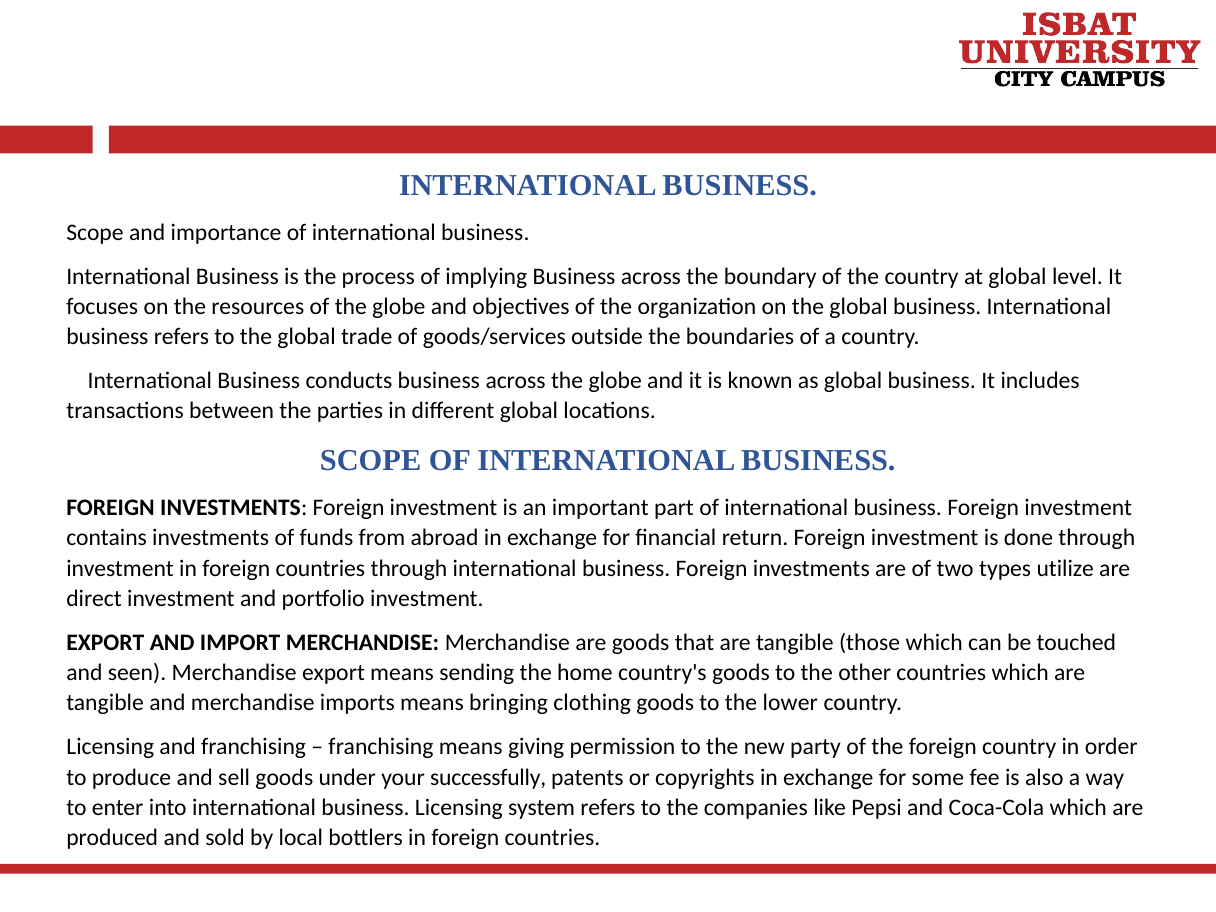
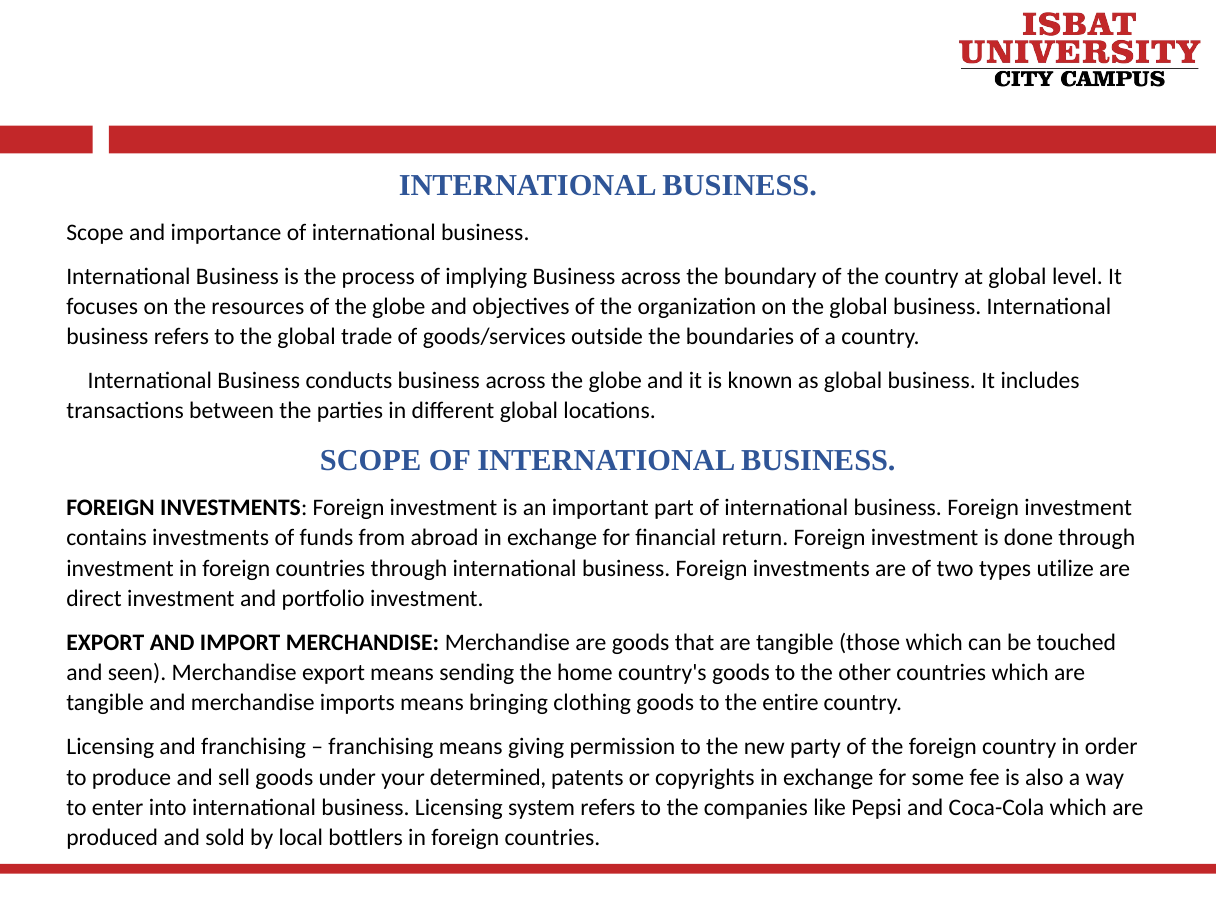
lower: lower -> entire (790, 703)
successfully: successfully -> determined (488, 777)
